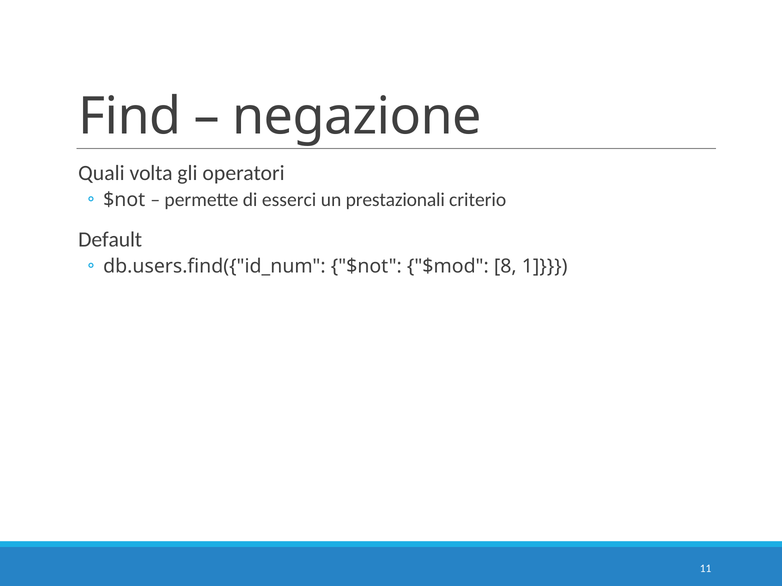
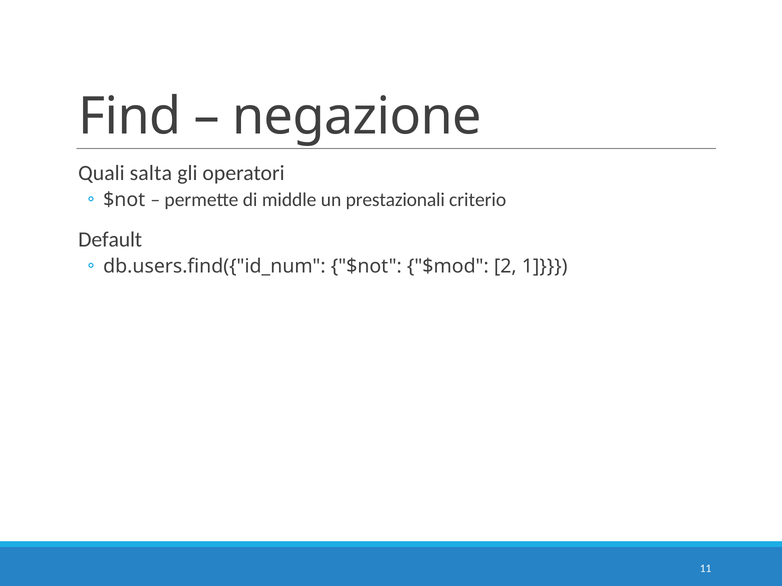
volta: volta -> salta (151, 173)
esserci: esserci -> middle (289, 200)
8: 8 -> 2 (505, 266)
